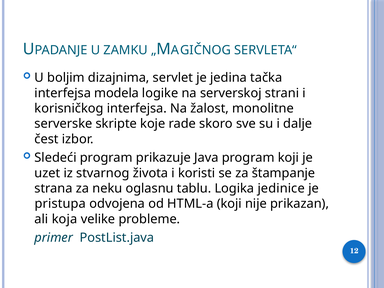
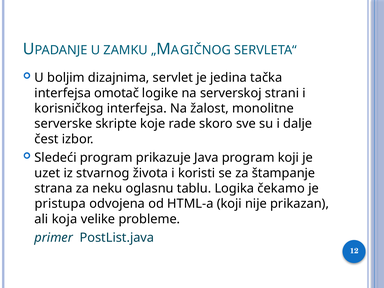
modela: modela -> omotač (117, 93)
jedinice: jedinice -> čekamo (281, 188)
